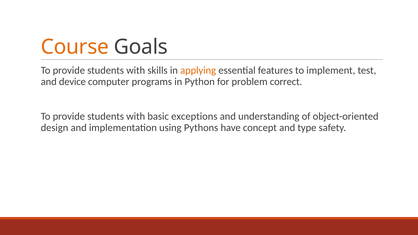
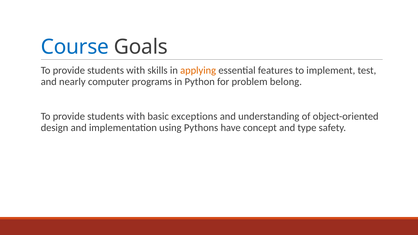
Course colour: orange -> blue (75, 47)
device: device -> nearly (72, 82)
correct: correct -> belong (286, 82)
